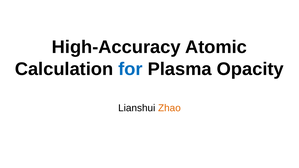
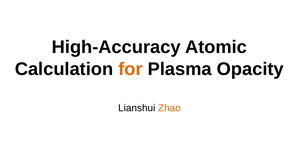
for colour: blue -> orange (130, 69)
